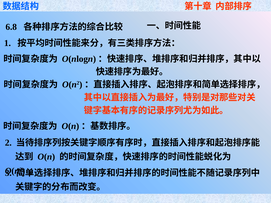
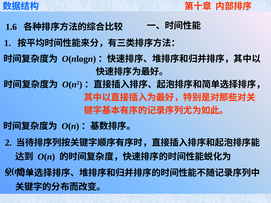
6.8: 6.8 -> 1.6 (11, 27)
